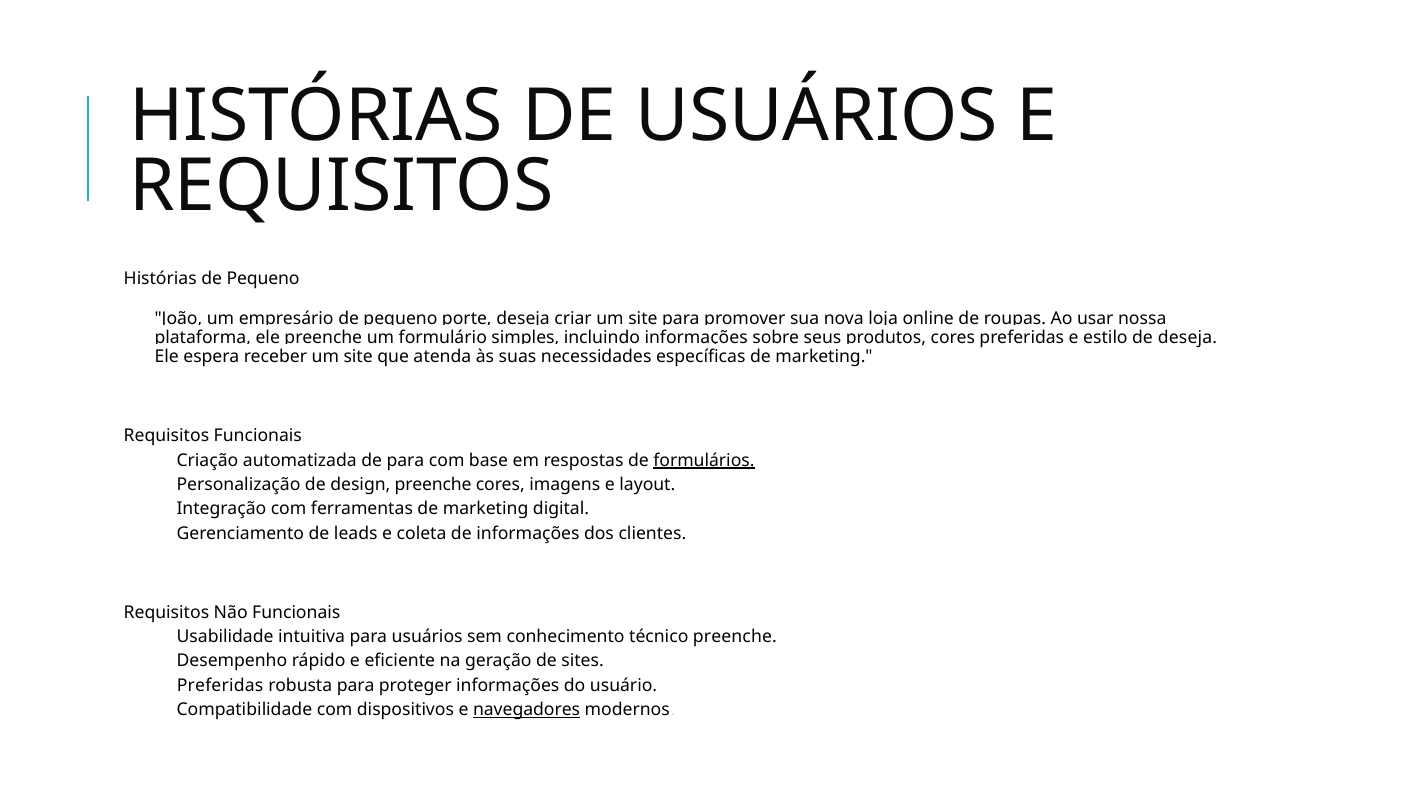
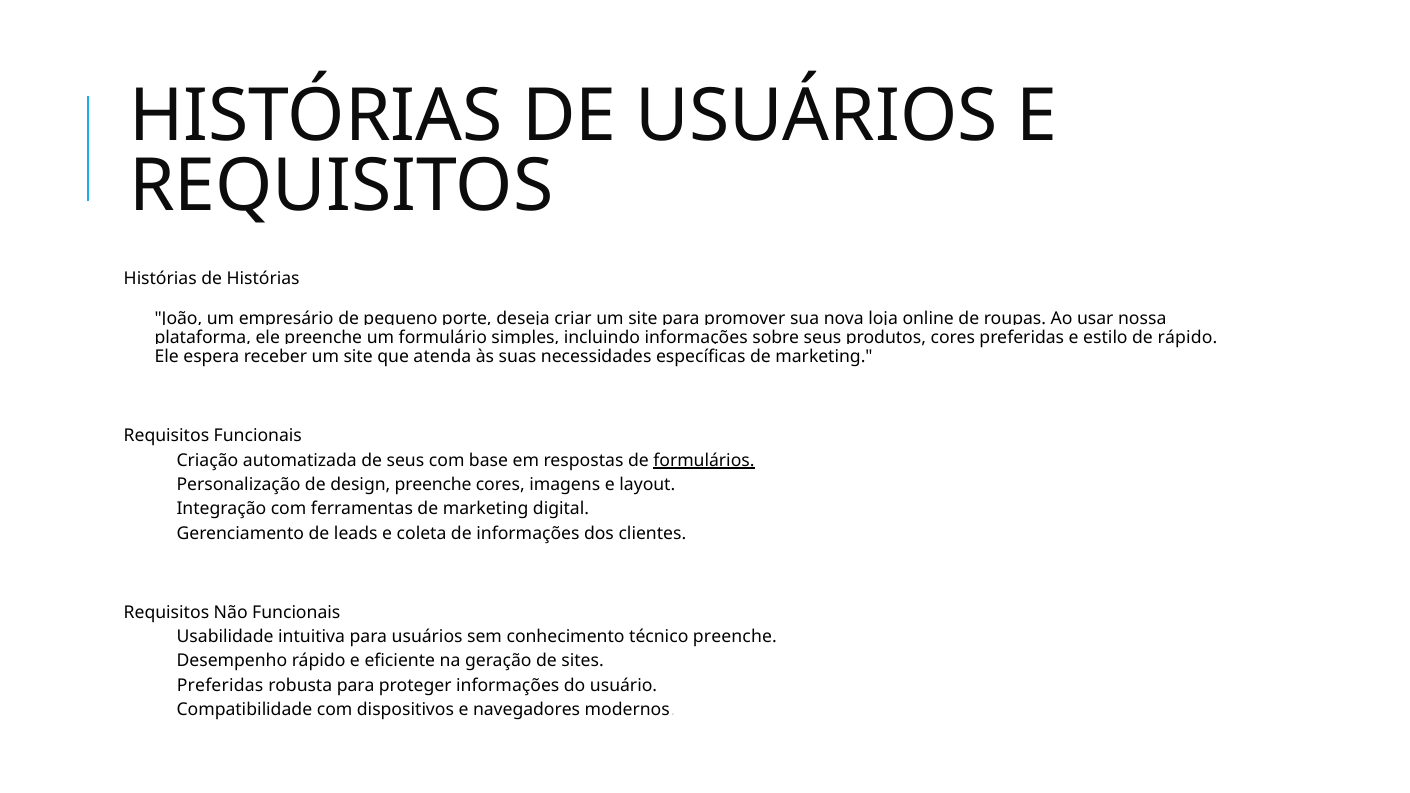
Histórias de Pequeno: Pequeno -> Histórias (263, 279)
de deseja: deseja -> rápido (1188, 338)
de para: para -> seus (405, 460)
navegadores underline: present -> none (527, 710)
